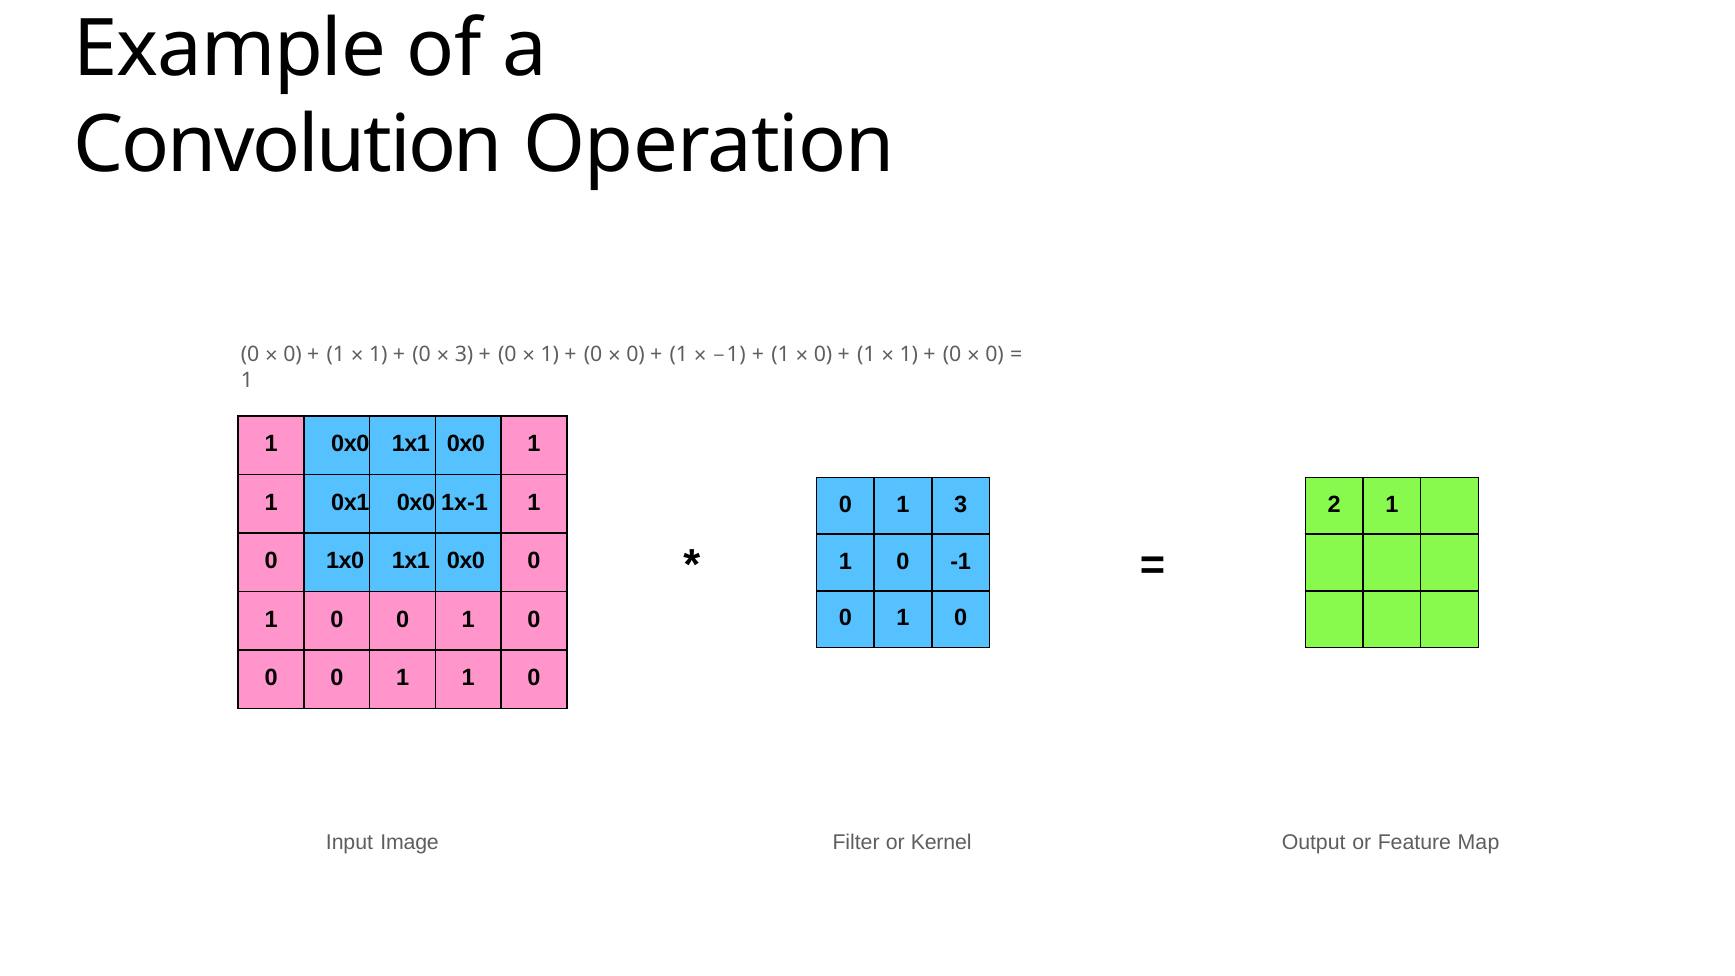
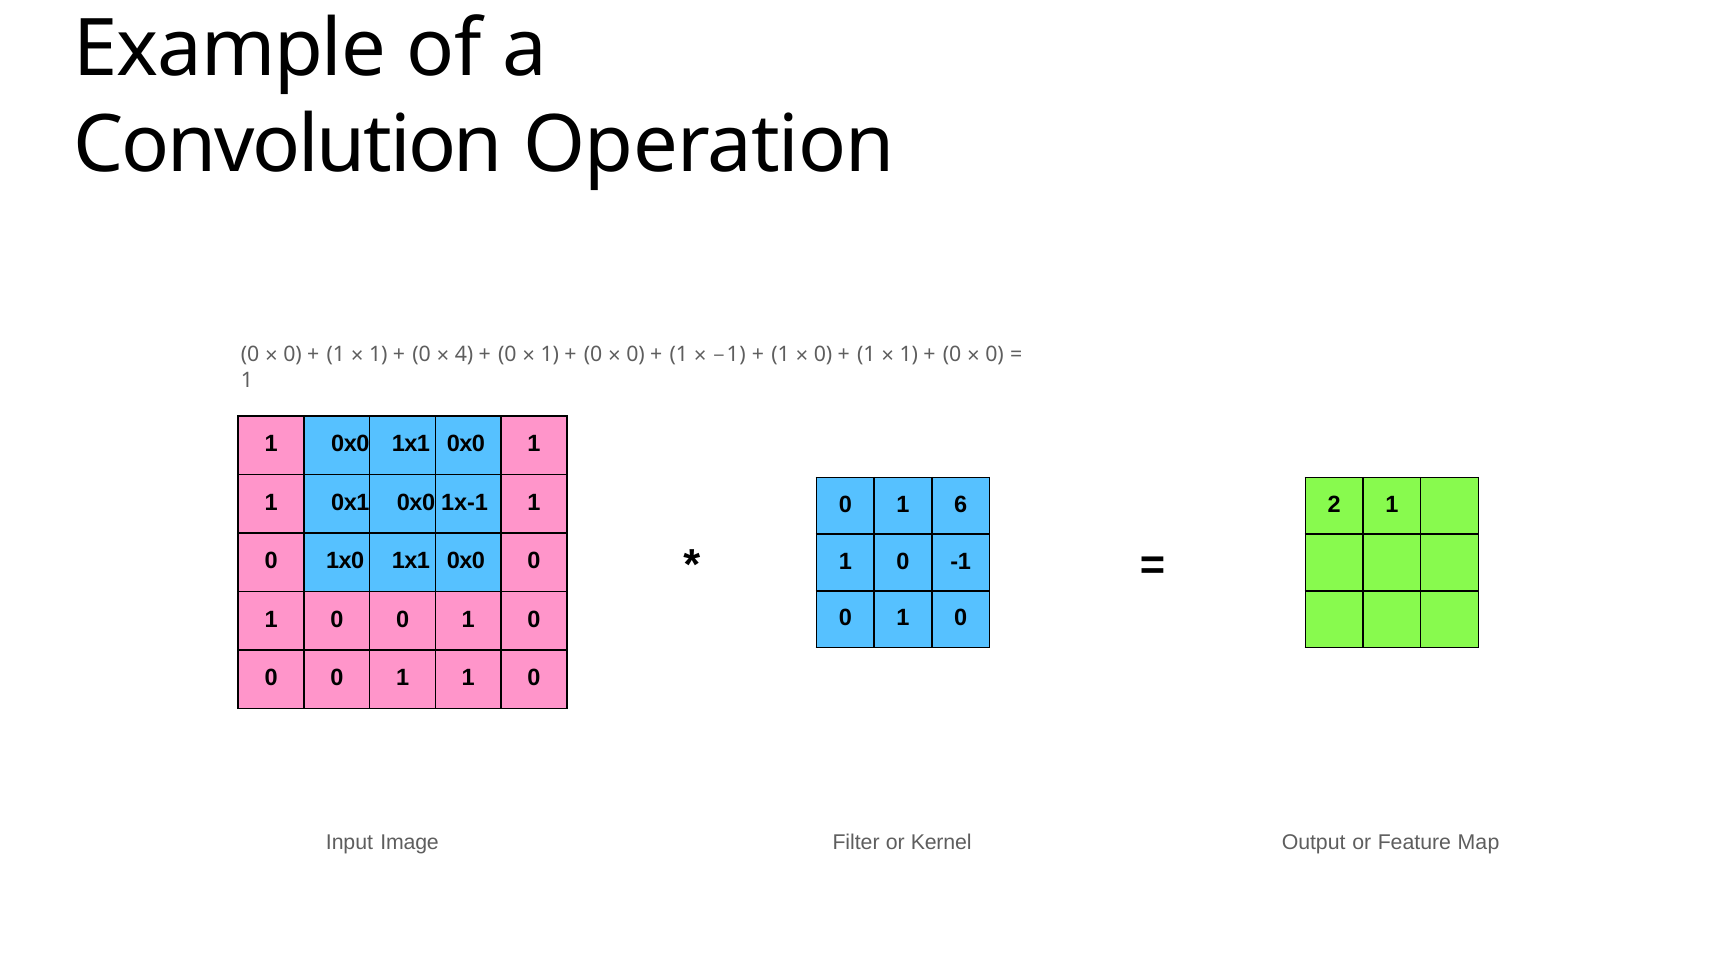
3: 3 -> 4 (464, 355)
1 3: 3 -> 6 (961, 505)
